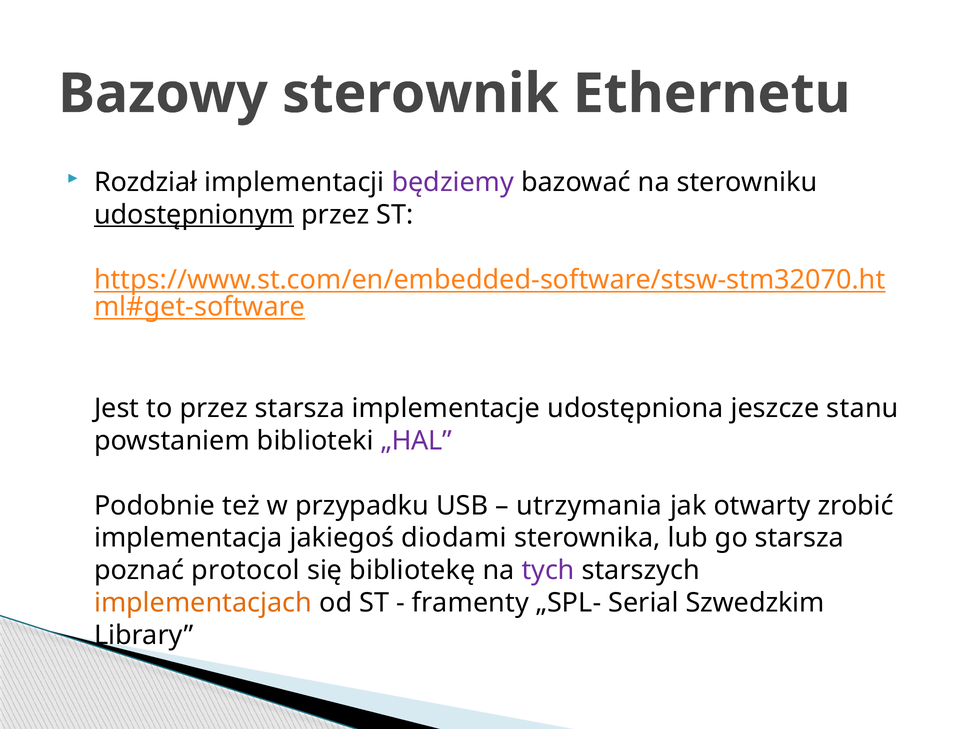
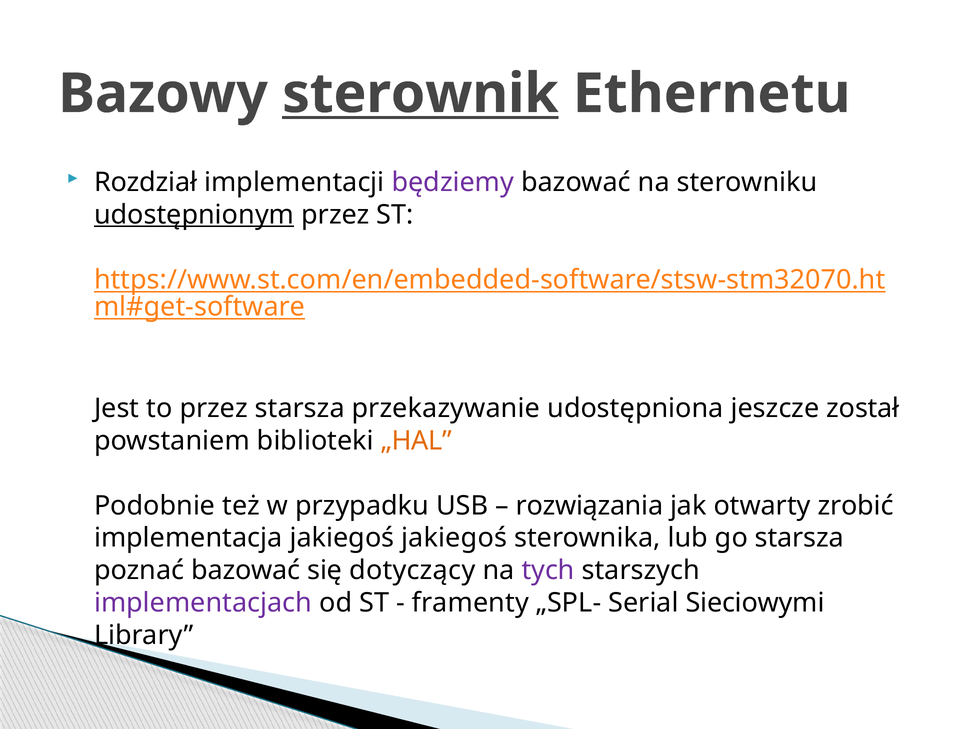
sterownik underline: none -> present (420, 94)
implementacje: implementacje -> przekazywanie (446, 408)
stanu: stanu -> został (863, 408)
„HAL colour: purple -> orange (416, 441)
utrzymania: utrzymania -> rozwiązania (589, 506)
jakiegoś diodami: diodami -> jakiegoś (454, 538)
poznać protocol: protocol -> bazować (246, 570)
bibliotekę: bibliotekę -> dotyczący (412, 570)
implementacjach colour: orange -> purple (203, 603)
Szwedzkim: Szwedzkim -> Sieciowymi (755, 603)
